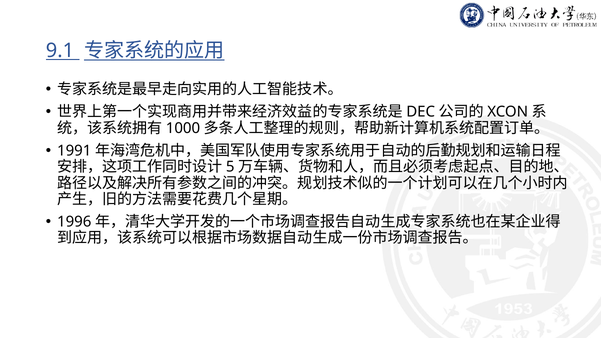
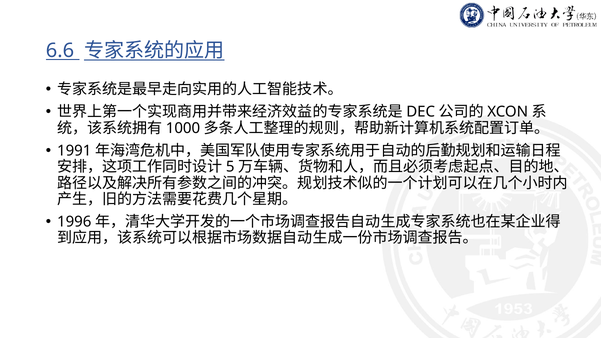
9.1: 9.1 -> 6.6 (60, 51)
